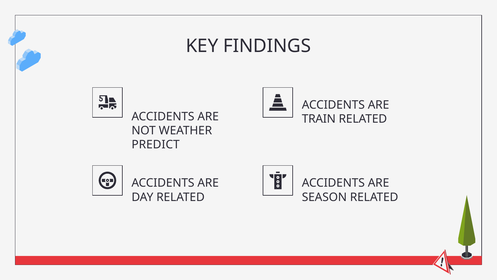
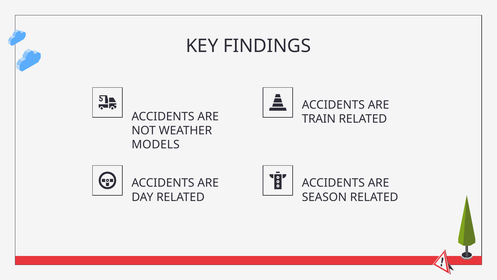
PREDICT: PREDICT -> MODELS (156, 144)
